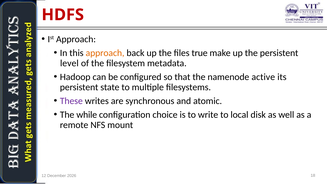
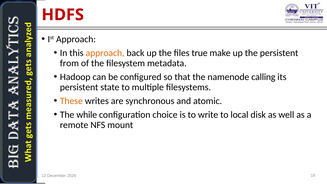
level: level -> from (69, 63)
active: active -> calling (263, 77)
These colour: purple -> orange (71, 101)
